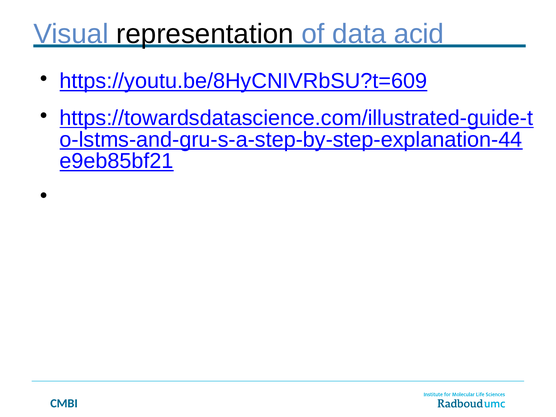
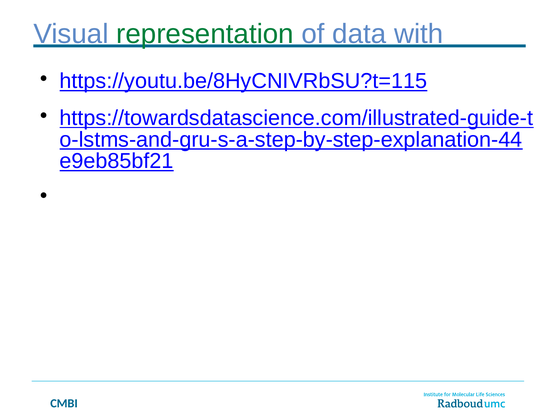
representation colour: black -> green (205, 34)
acid: acid -> with (419, 34)
https://youtu.be/8HyCNIVRbSU?t=609: https://youtu.be/8HyCNIVRbSU?t=609 -> https://youtu.be/8HyCNIVRbSU?t=115 (243, 81)
